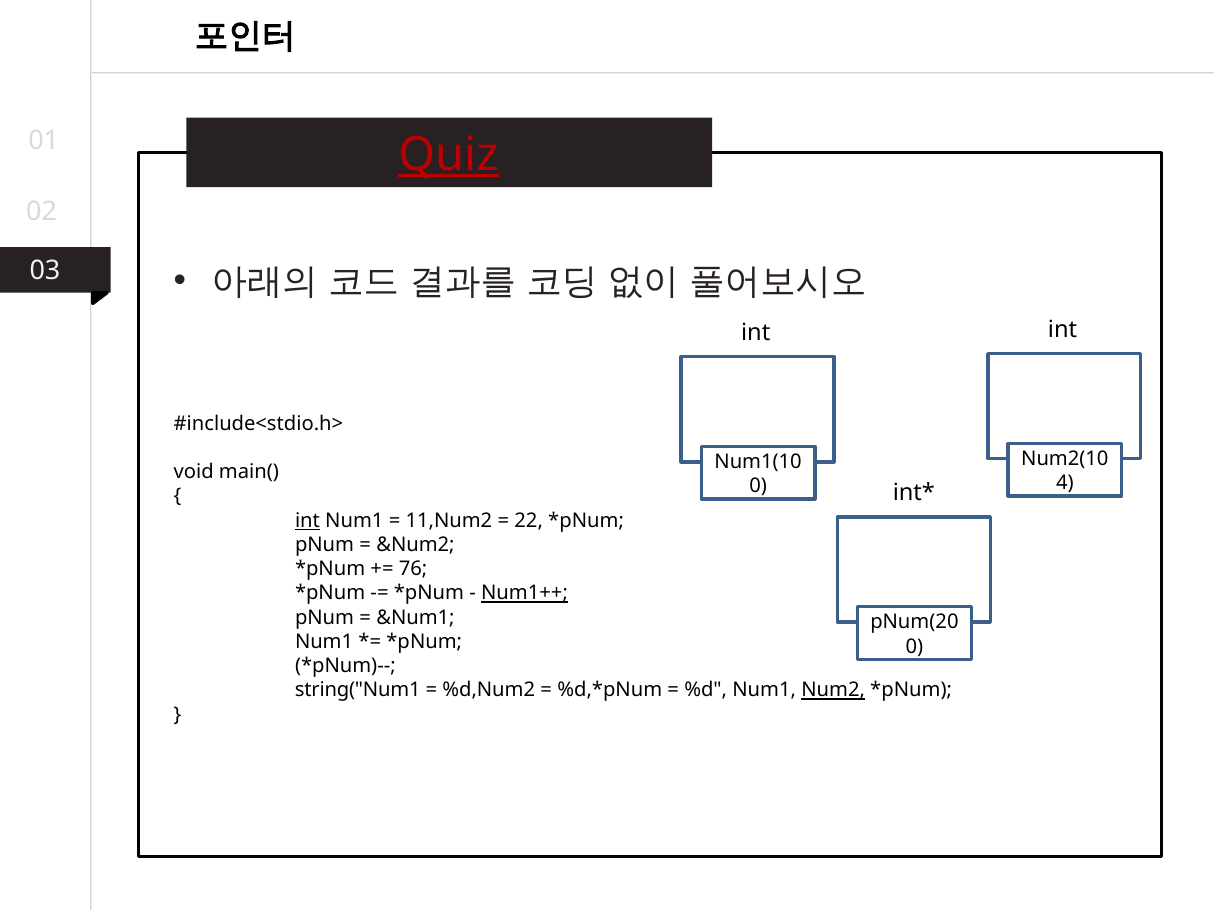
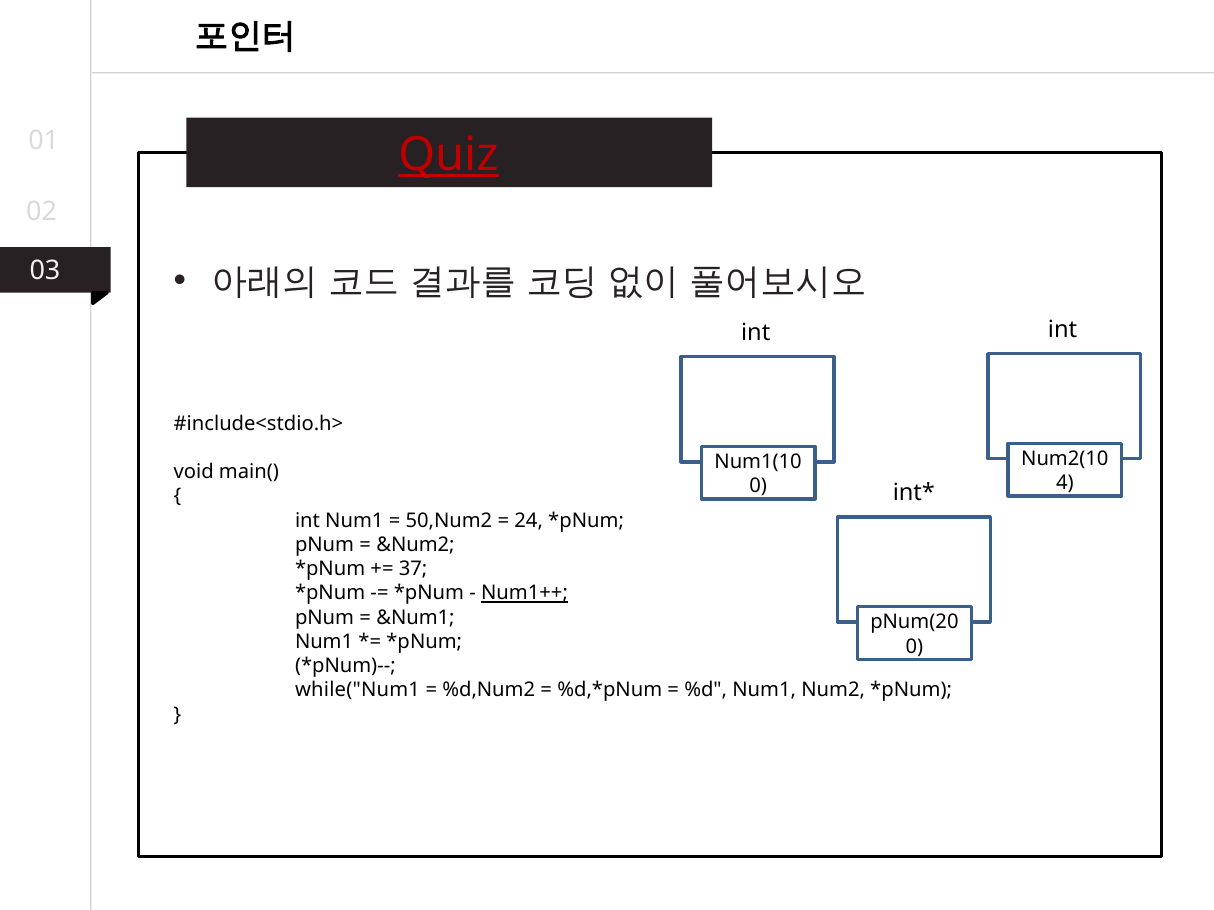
int underline: present -> none (307, 521)
11,Num2: 11,Num2 -> 50,Num2 (449, 521)
22: 22 -> 24 (529, 521)
76: 76 -> 37 (413, 569)
string("Num1: string("Num1 -> while("Num1 (358, 691)
Num2 underline: present -> none (833, 691)
